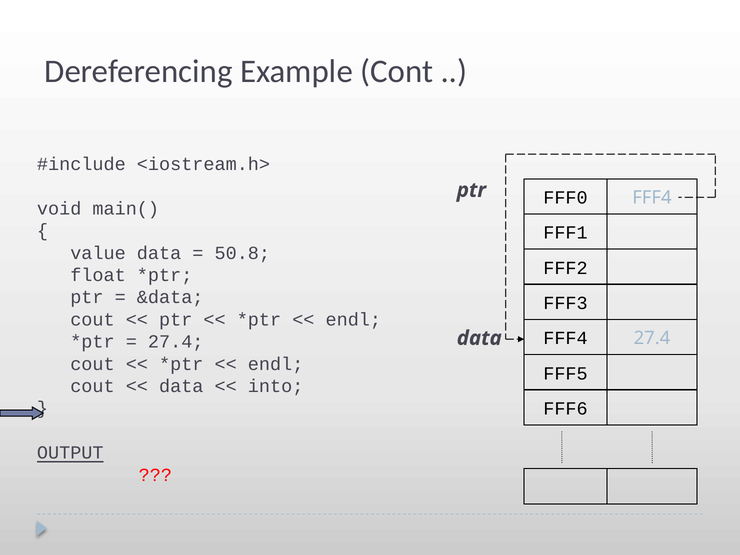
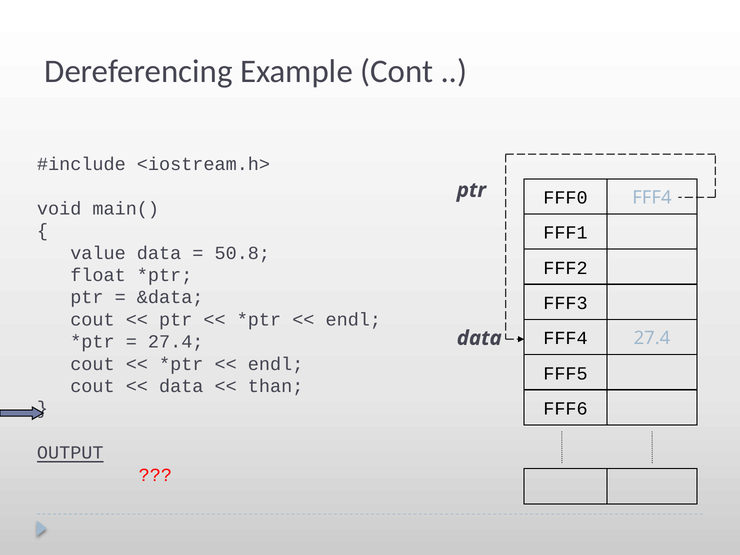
into: into -> than (276, 386)
